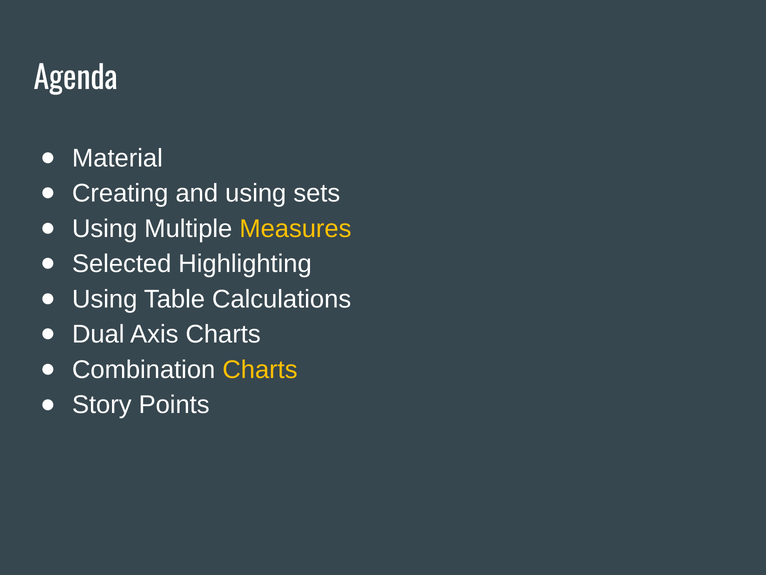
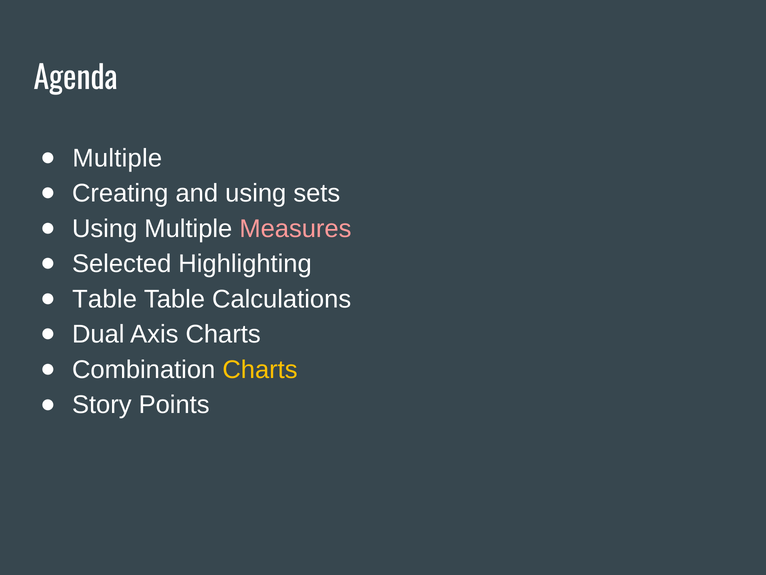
Material: Material -> Multiple (117, 158)
Measures colour: yellow -> pink (295, 229)
Using: Using -> Table (105, 299)
